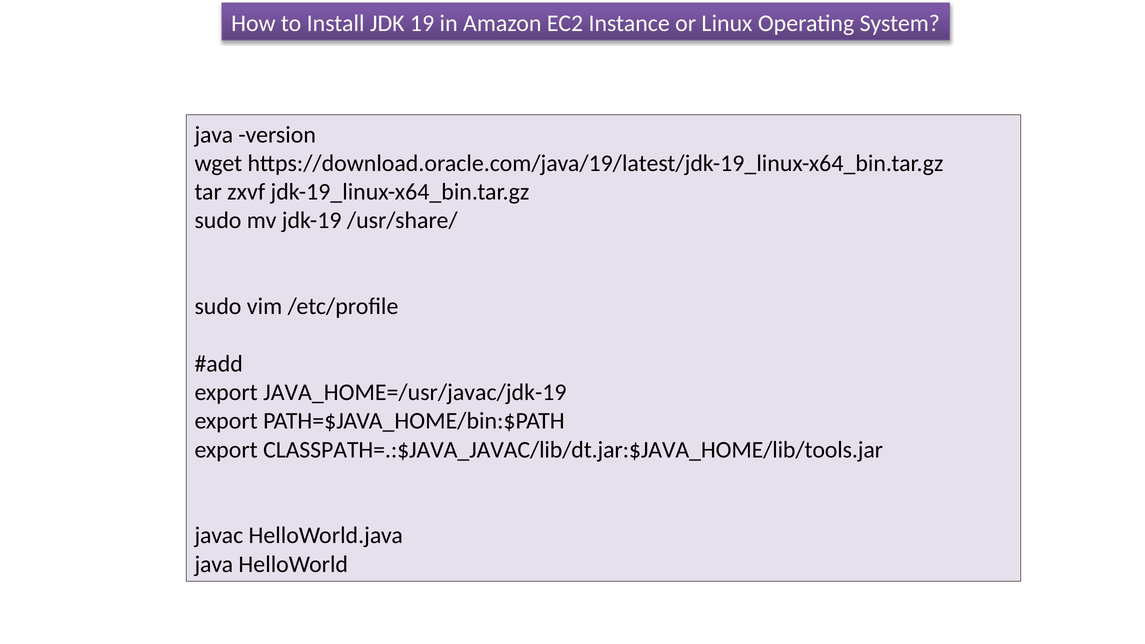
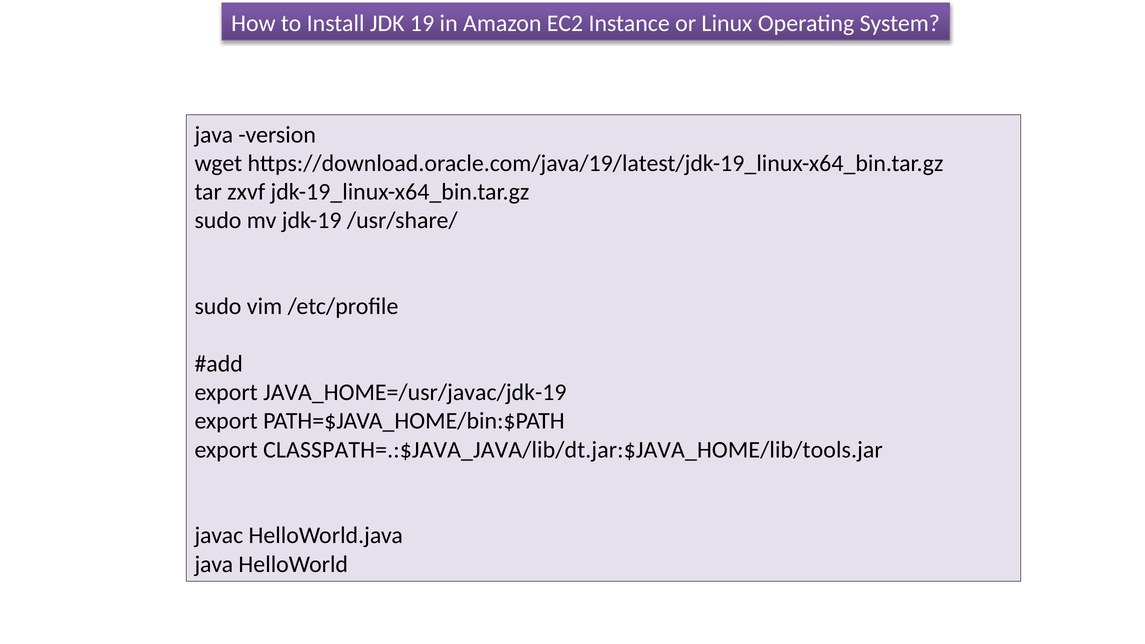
CLASSPATH=.:$JAVA_JAVAC/lib/dt.jar:$JAVA_HOME/lib/tools.jar: CLASSPATH=.:$JAVA_JAVAC/lib/dt.jar:$JAVA_HOME/lib/tools.jar -> CLASSPATH=.:$JAVA_JAVA/lib/dt.jar:$JAVA_HOME/lib/tools.jar (573, 450)
